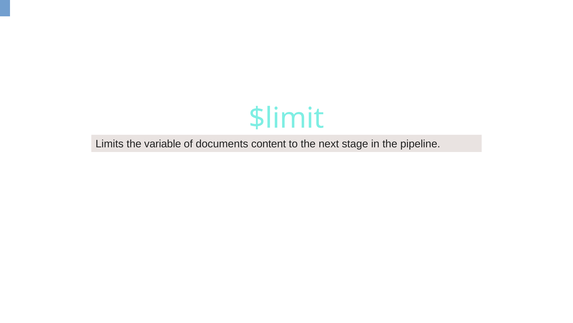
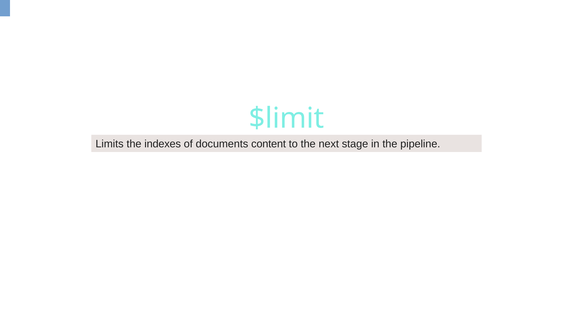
variable: variable -> indexes (163, 144)
